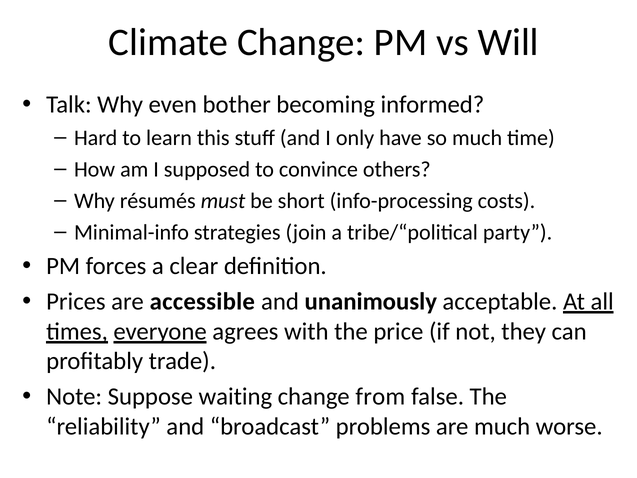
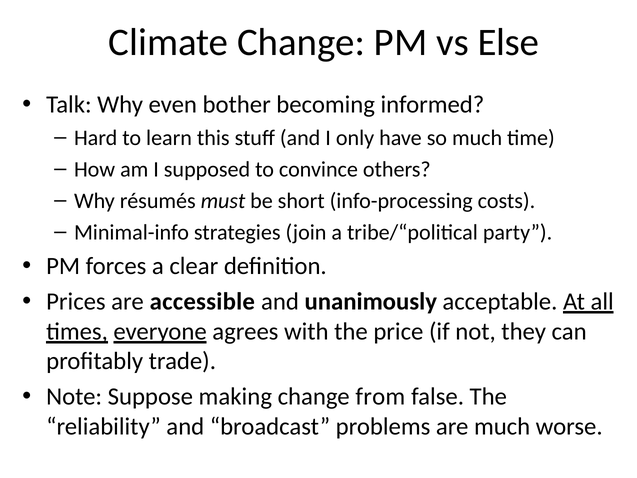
Will: Will -> Else (508, 43)
waiting: waiting -> making (235, 396)
